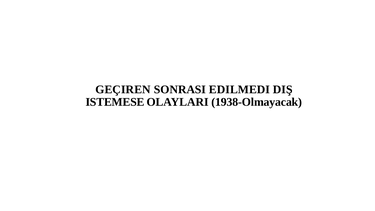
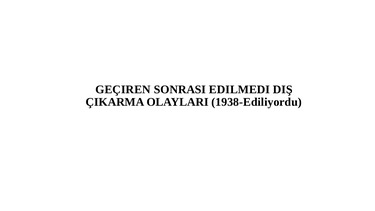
ISTEMESE: ISTEMESE -> ÇIKARMA (115, 102)
1938-Olmayacak: 1938-Olmayacak -> 1938-Ediliyordu (257, 102)
